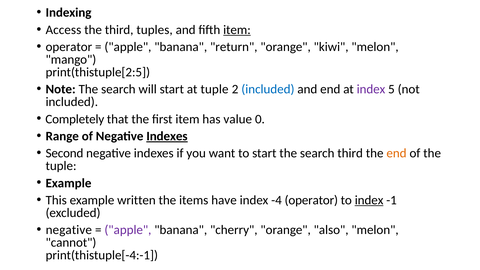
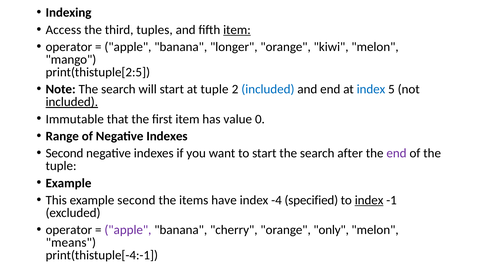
return: return -> longer (234, 47)
index colour: purple -> blue (371, 89)
included underline: none -> present (72, 102)
Completely: Completely -> Immutable (75, 119)
Indexes underline: present -> none (167, 136)
search third: third -> after (350, 153)
end colour: orange -> purple (396, 153)
example written: written -> second (136, 200)
-4 operator: operator -> specified (311, 200)
negative: negative -> operator (69, 230)
also: also -> only (331, 230)
cannot: cannot -> means (71, 243)
